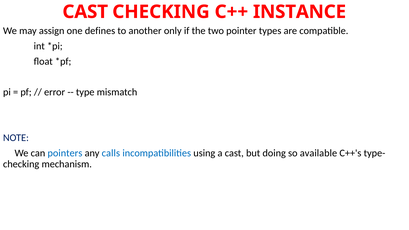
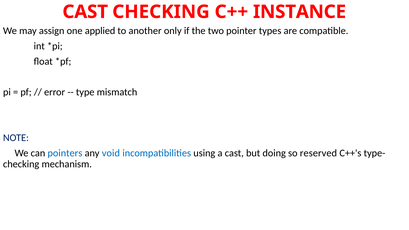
defines: defines -> applied (100, 31)
calls: calls -> void (111, 153)
available: available -> reserved (318, 153)
